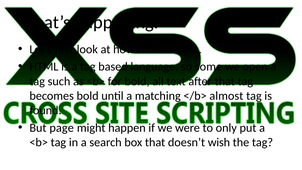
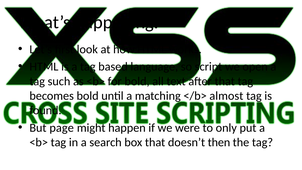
some: some -> script (209, 67)
wish: wish -> then (219, 142)
